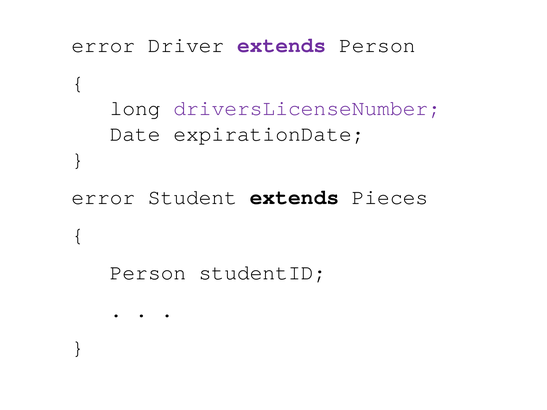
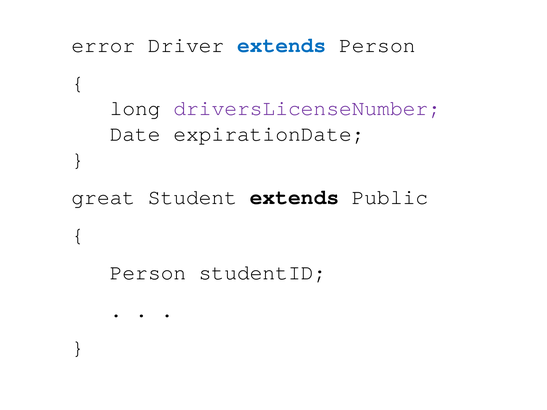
extends colour: purple -> blue (282, 45)
error: error -> great (103, 197)
Pieces: Pieces -> Public (390, 197)
